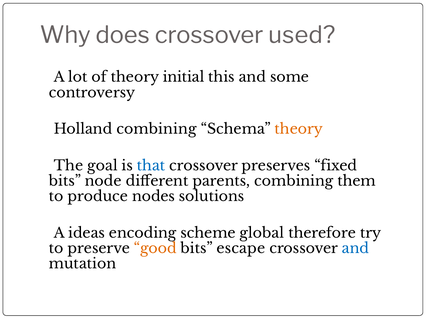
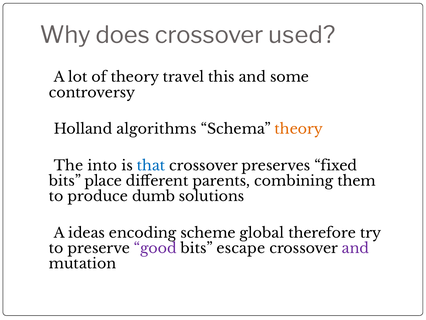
initial: initial -> travel (184, 77)
combining: combining -> algorithms (156, 129)
goal: goal -> into (102, 166)
node: node -> place (103, 181)
nodes: nodes -> dumb (154, 196)
good colour: orange -> purple (155, 248)
and colour: blue -> purple (355, 248)
